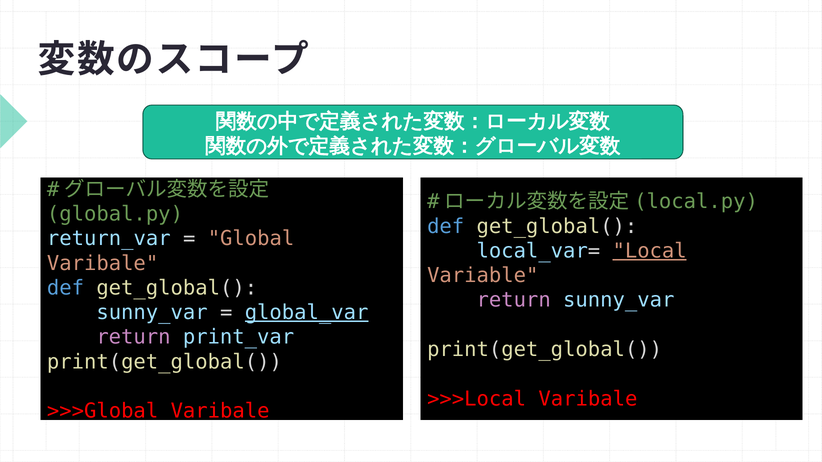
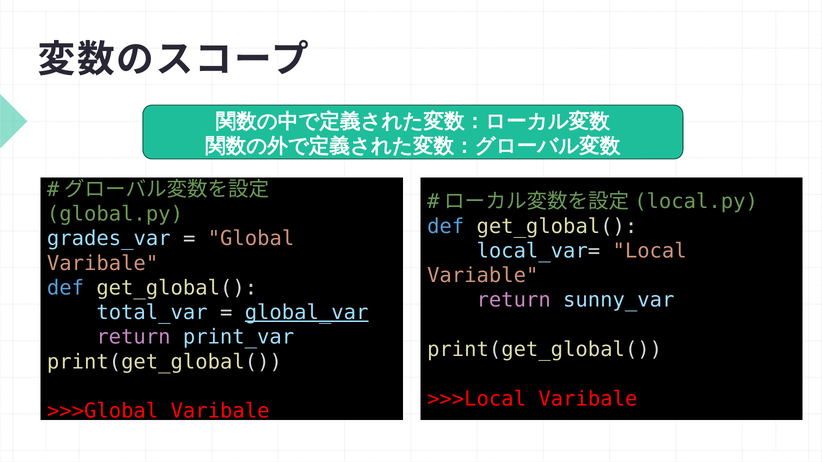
return_var: return_var -> grades_var (109, 239)
Local underline: present -> none (650, 251)
sunny_var: sunny_var -> total_var (152, 313)
